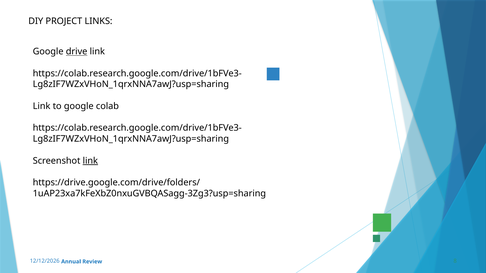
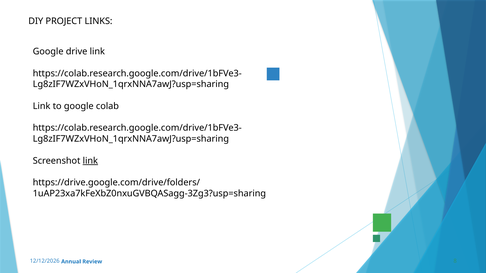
drive underline: present -> none (77, 52)
